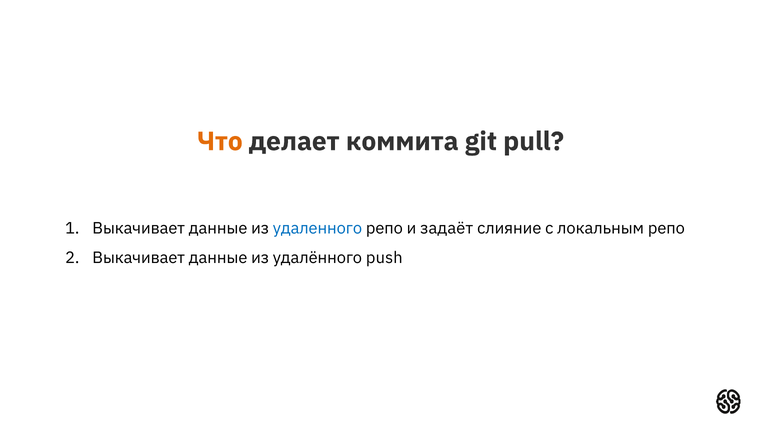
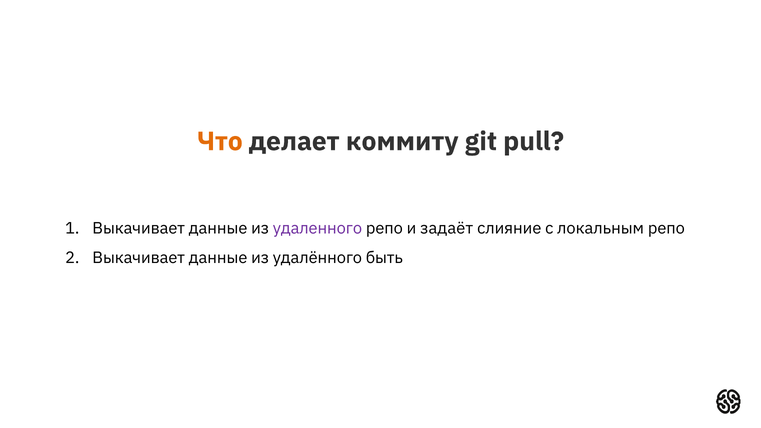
коммита: коммита -> коммиту (402, 141)
удаленного colour: blue -> purple (317, 228)
push: push -> быть (384, 258)
